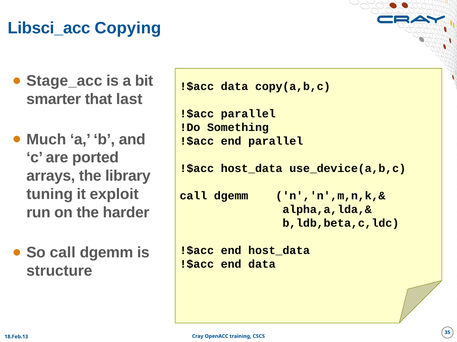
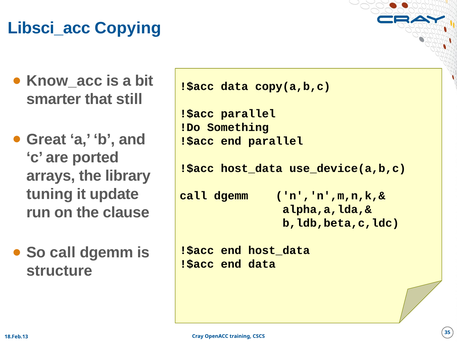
Stage_acc: Stage_acc -> Know_acc (64, 81)
last: last -> still (129, 99)
Much: Much -> Great (46, 140)
exploit: exploit -> update (114, 195)
harder: harder -> clause (126, 213)
